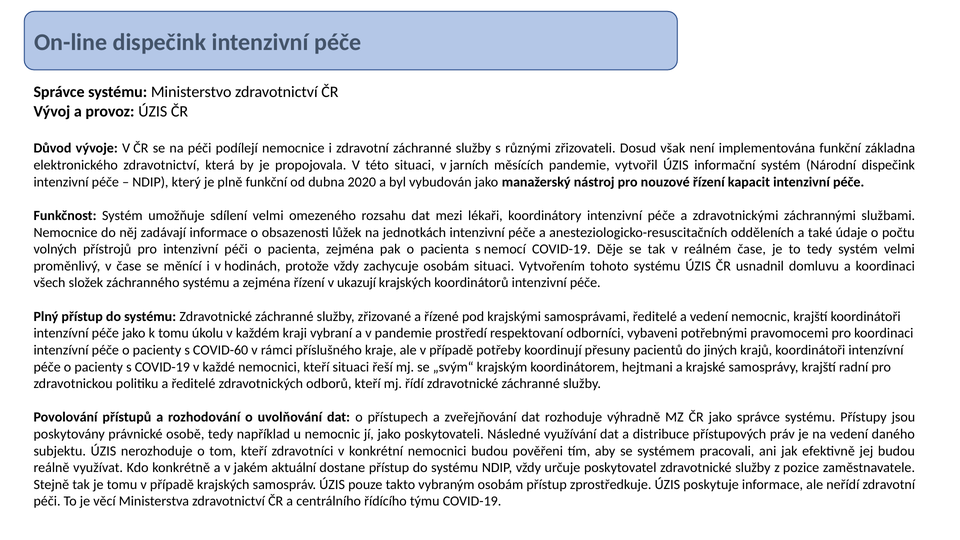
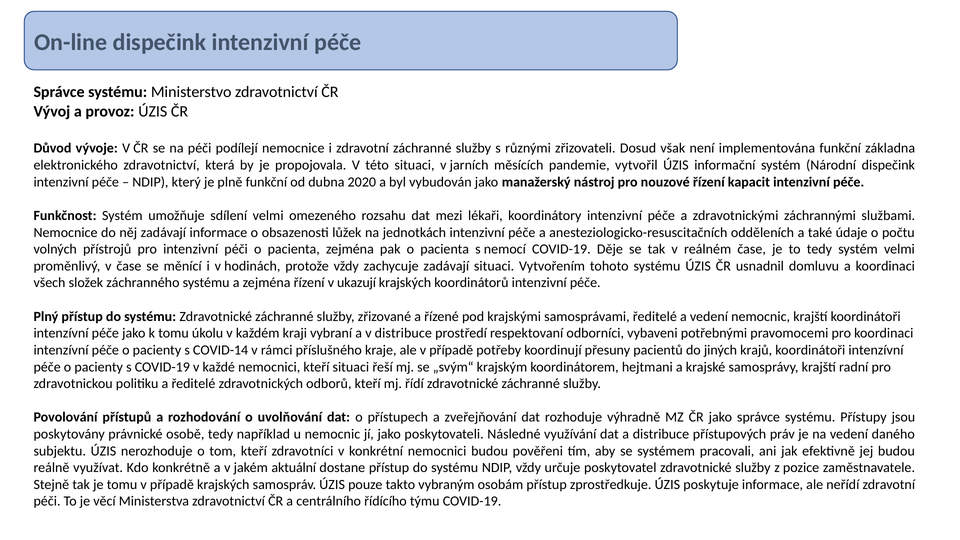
zachycuje osobám: osobám -> zadávají (446, 266)
v pandemie: pandemie -> distribuce (403, 333)
COVID-60: COVID-60 -> COVID-14 (221, 350)
